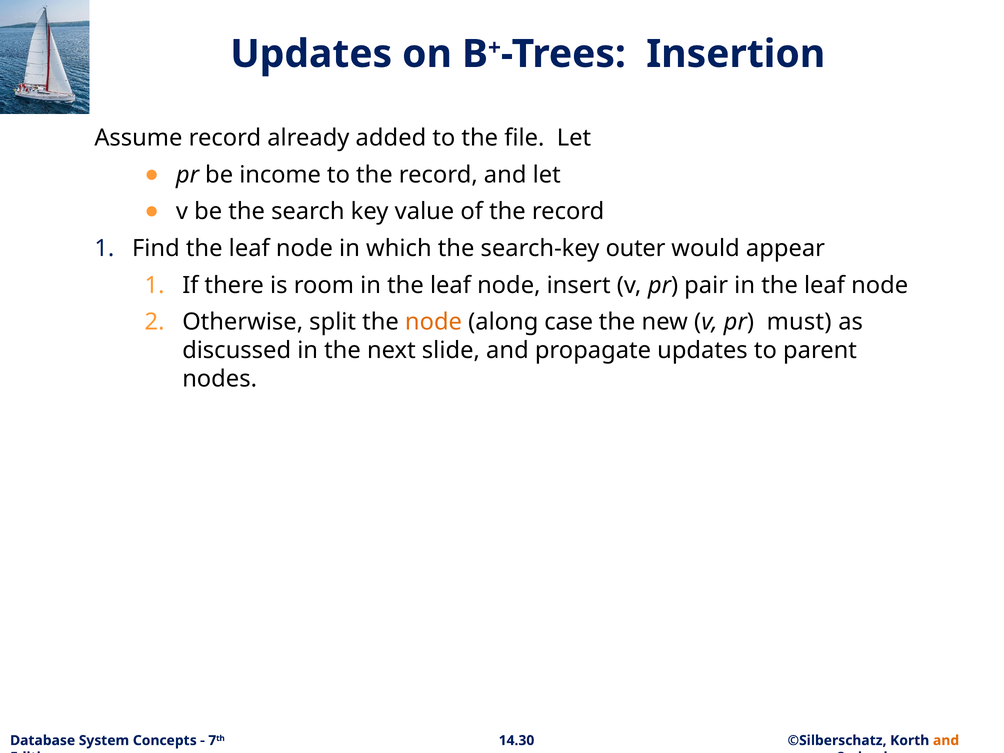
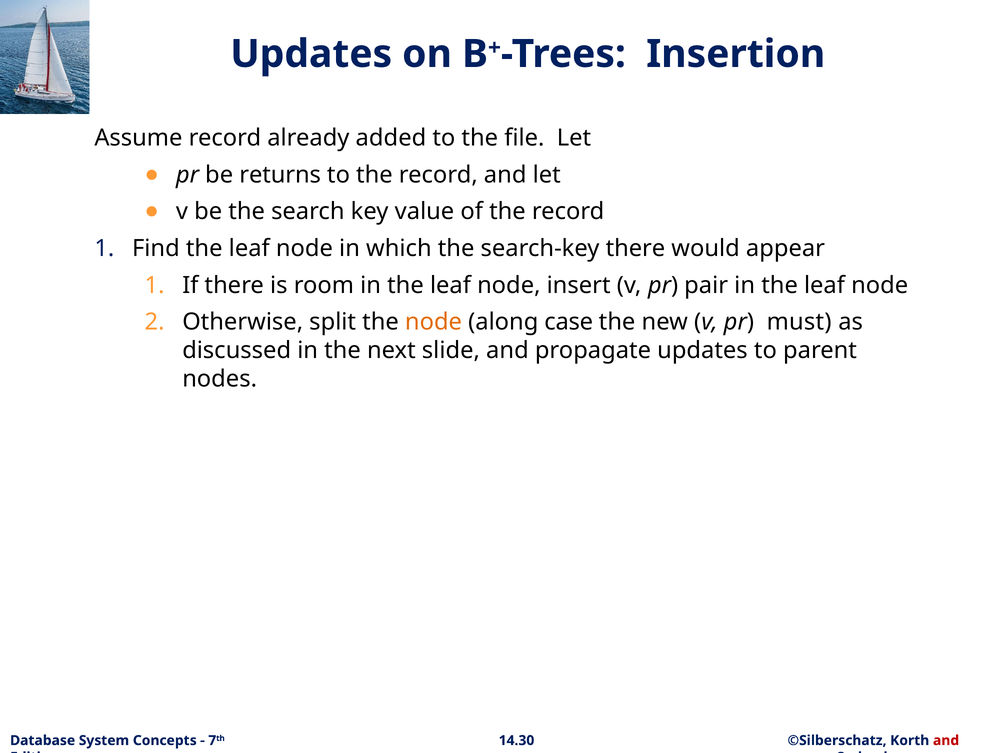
income: income -> returns (280, 175)
search-key outer: outer -> there (635, 248)
and colour: orange -> red (946, 740)
